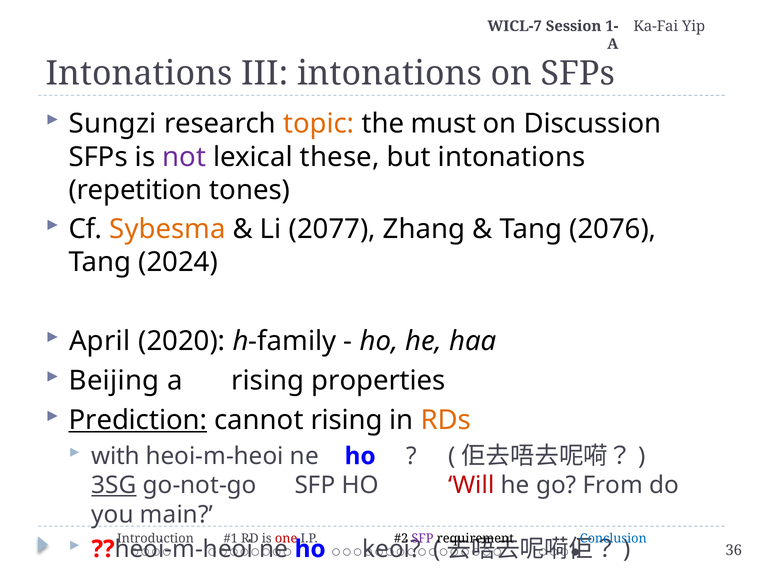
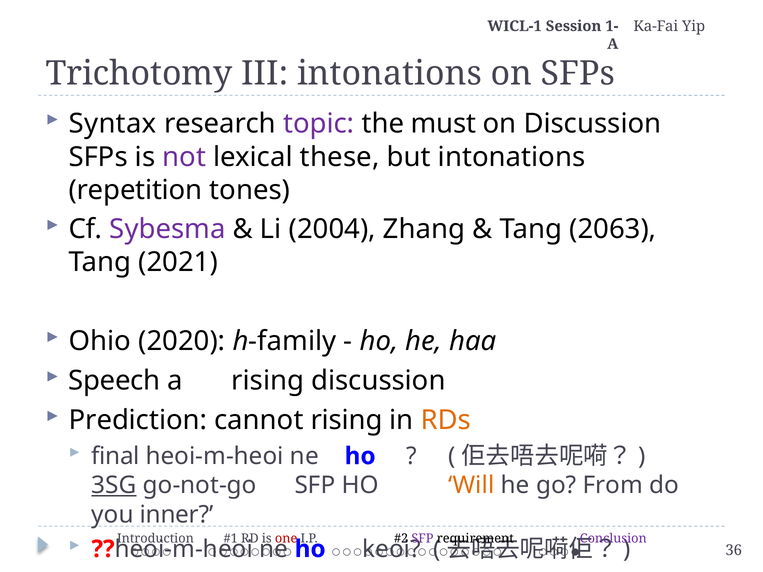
WICL-7: WICL-7 -> WICL-1 (515, 26)
Intonations: Intonations -> Trichotomy (139, 74)
Sungzi: Sungzi -> Syntax (113, 124)
topic colour: orange -> purple (319, 124)
Sybesma colour: orange -> purple (167, 229)
2077: 2077 -> 2004 (332, 229)
2076: 2076 -> 2063 (613, 229)
2024: 2024 -> 2021 (178, 262)
April: April -> Ohio (100, 341)
Beijing: Beijing -> Speech (114, 381)
rising properties: properties -> discussion (378, 381)
Prediction underline: present -> none (138, 420)
with: with -> final (115, 456)
Will colour: red -> orange (471, 486)
main: main -> inner (177, 515)
Conclusion colour: blue -> purple (613, 539)
